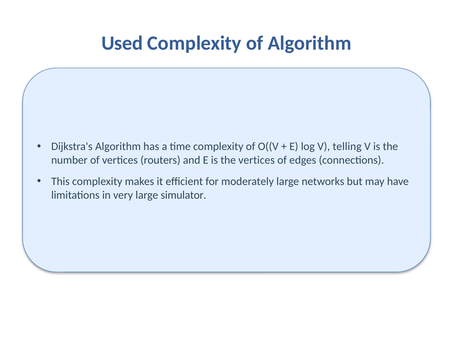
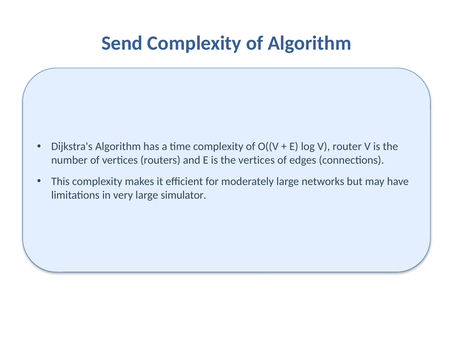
Used: Used -> Send (122, 43)
telling: telling -> router (347, 146)
